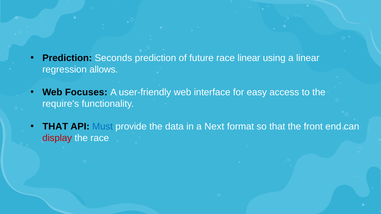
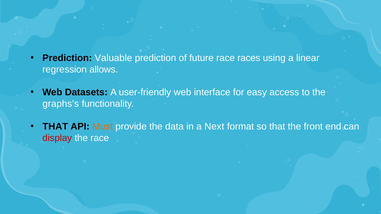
Seconds: Seconds -> Valuable (113, 58)
race linear: linear -> races (249, 58)
Focuses: Focuses -> Datasets (86, 92)
require's: require's -> graphs's (61, 104)
Must colour: blue -> orange (103, 127)
